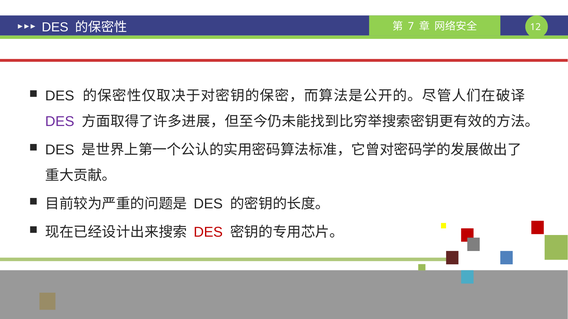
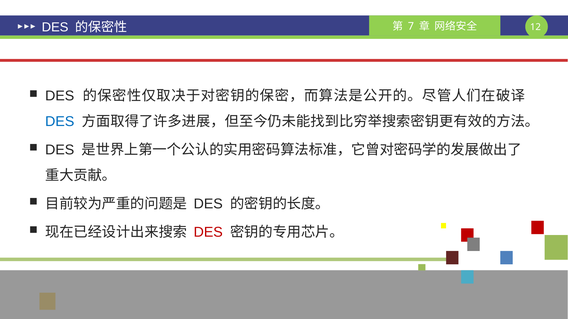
DES colour: purple -> blue (60, 122)
